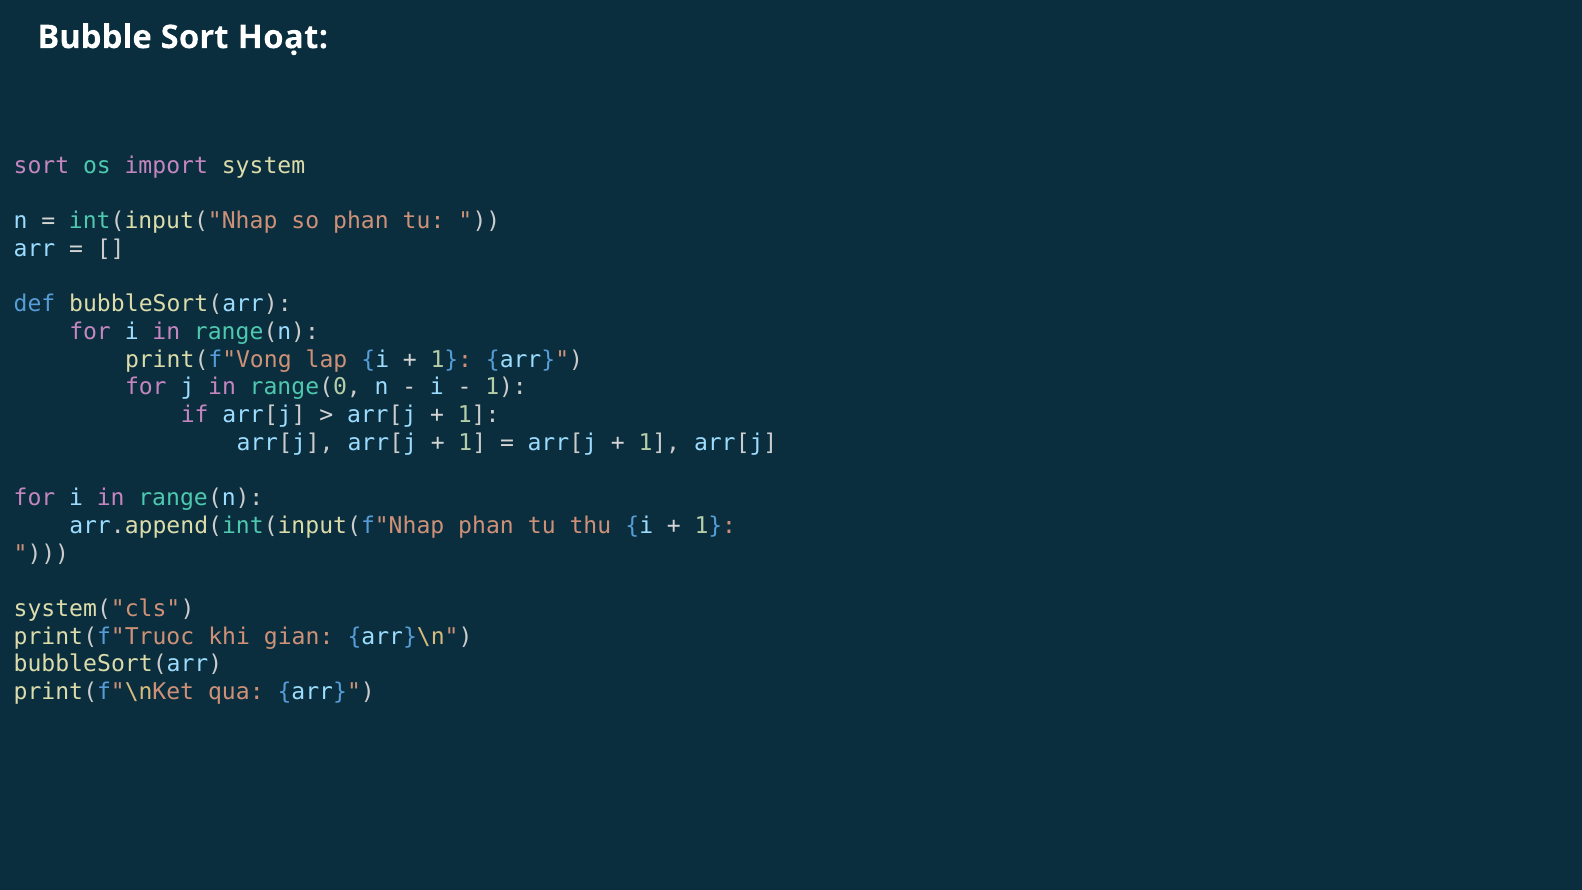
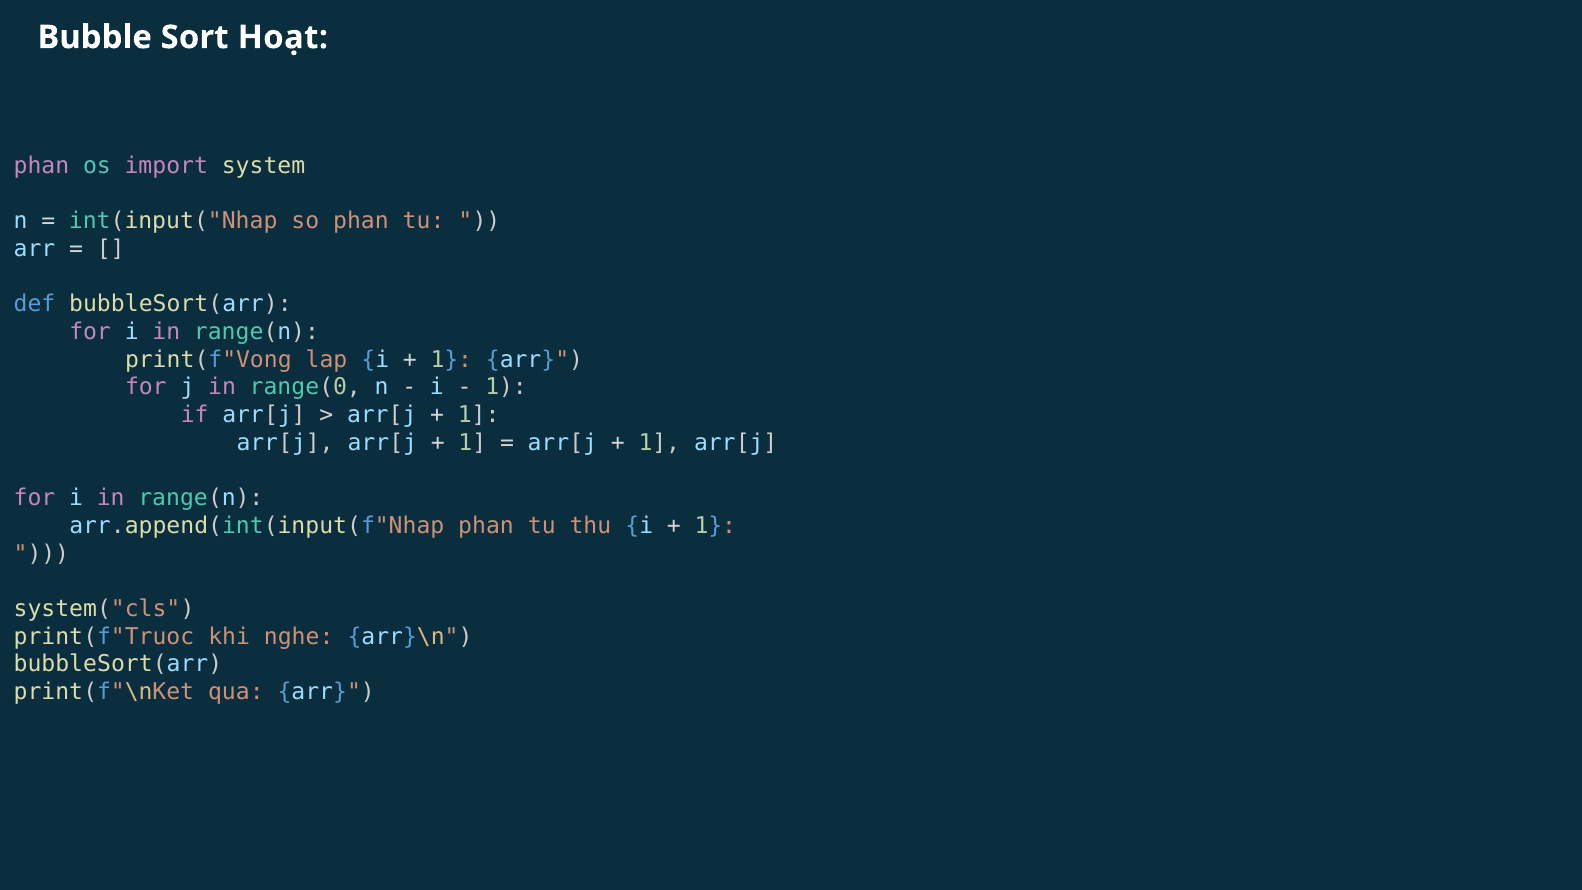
sort: sort -> phan (41, 166)
gian: gian -> nghe (299, 636)
